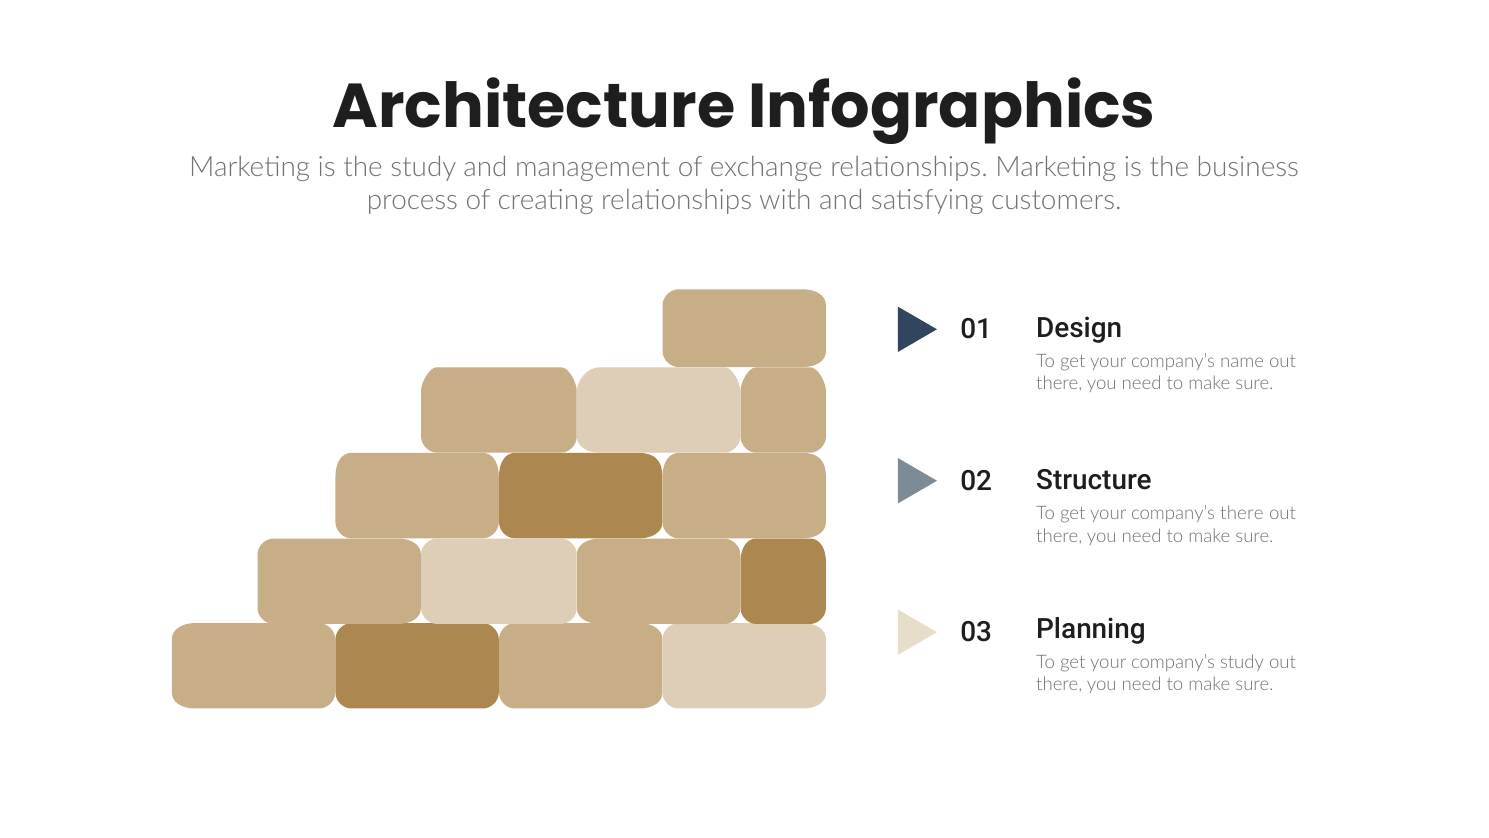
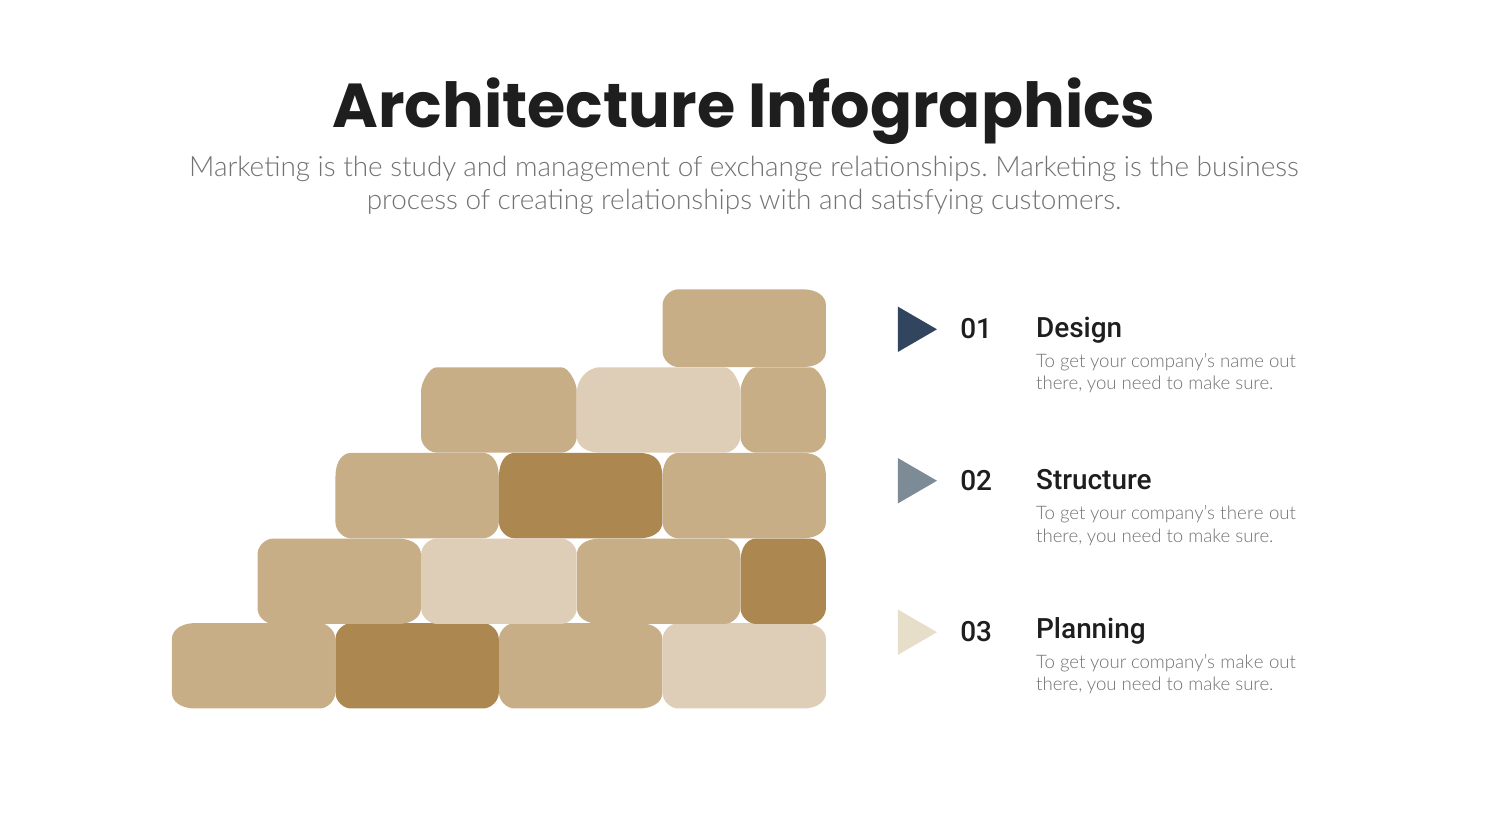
company’s study: study -> make (1242, 662)
